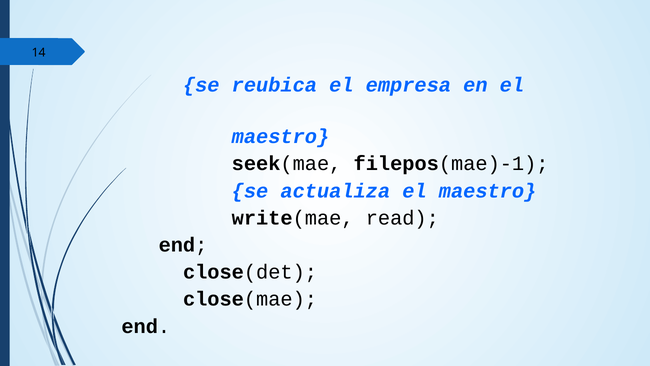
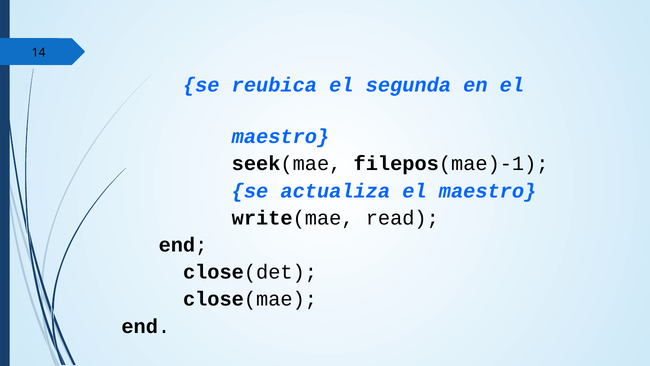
empresa: empresa -> segunda (408, 85)
